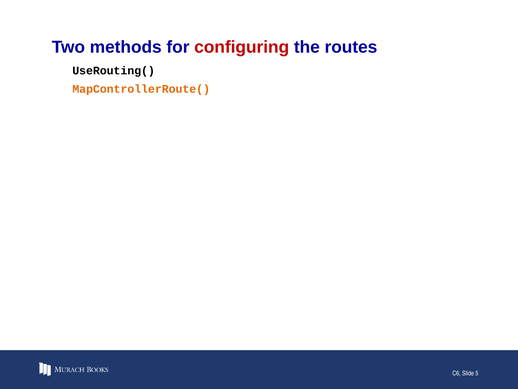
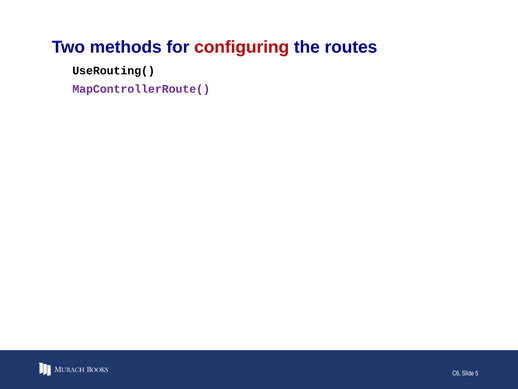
MapControllerRoute( colour: orange -> purple (141, 89)
